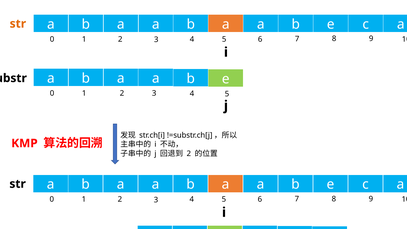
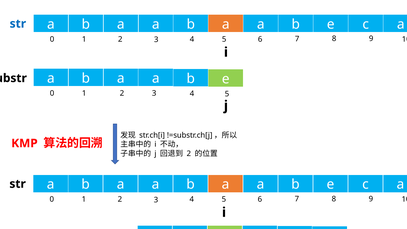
str colour: orange -> blue (18, 24)
